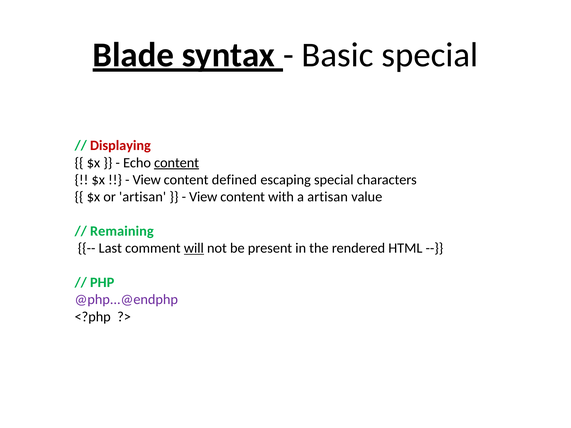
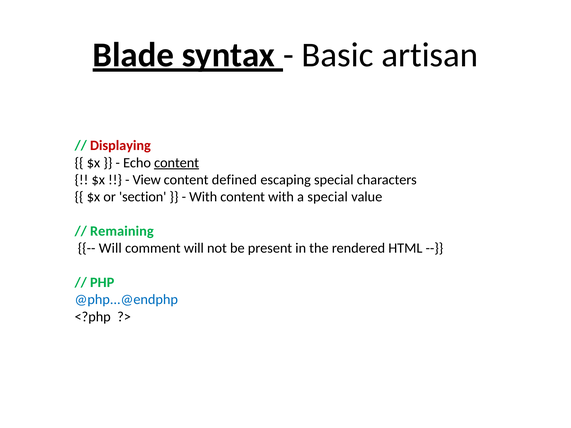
Basic special: special -> artisan (430, 55)
or artisan: artisan -> section (143, 197)
View: View -> With (203, 197)
a artisan: artisan -> special (328, 197)
Last: Last -> Will (110, 248)
will underline: present -> none (194, 248)
@php...@endphp colour: purple -> blue (126, 300)
